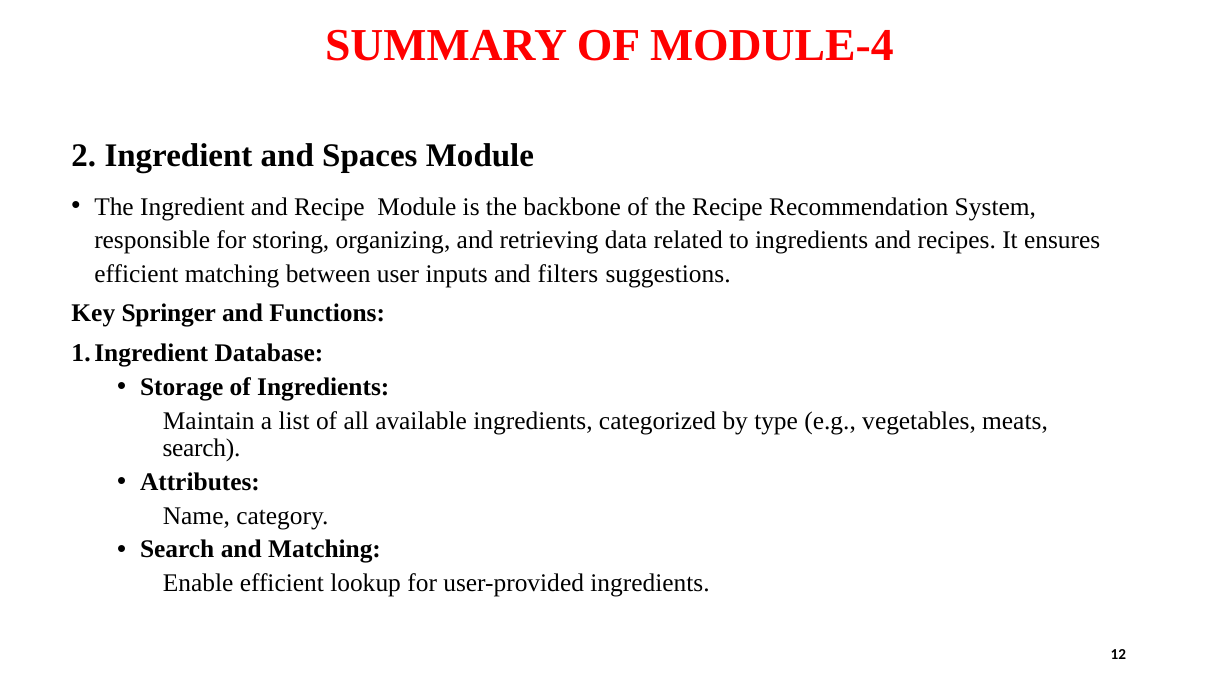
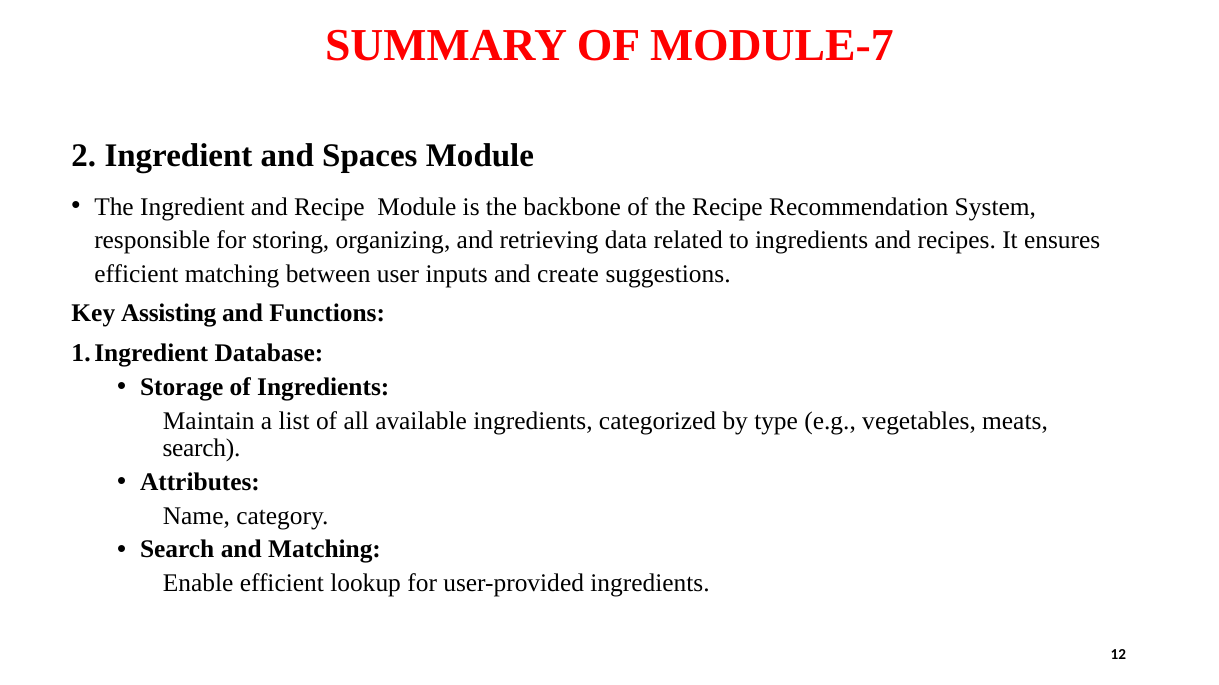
MODULE-4: MODULE-4 -> MODULE-7 (772, 45)
filters: filters -> create (568, 274)
Springer: Springer -> Assisting (169, 314)
